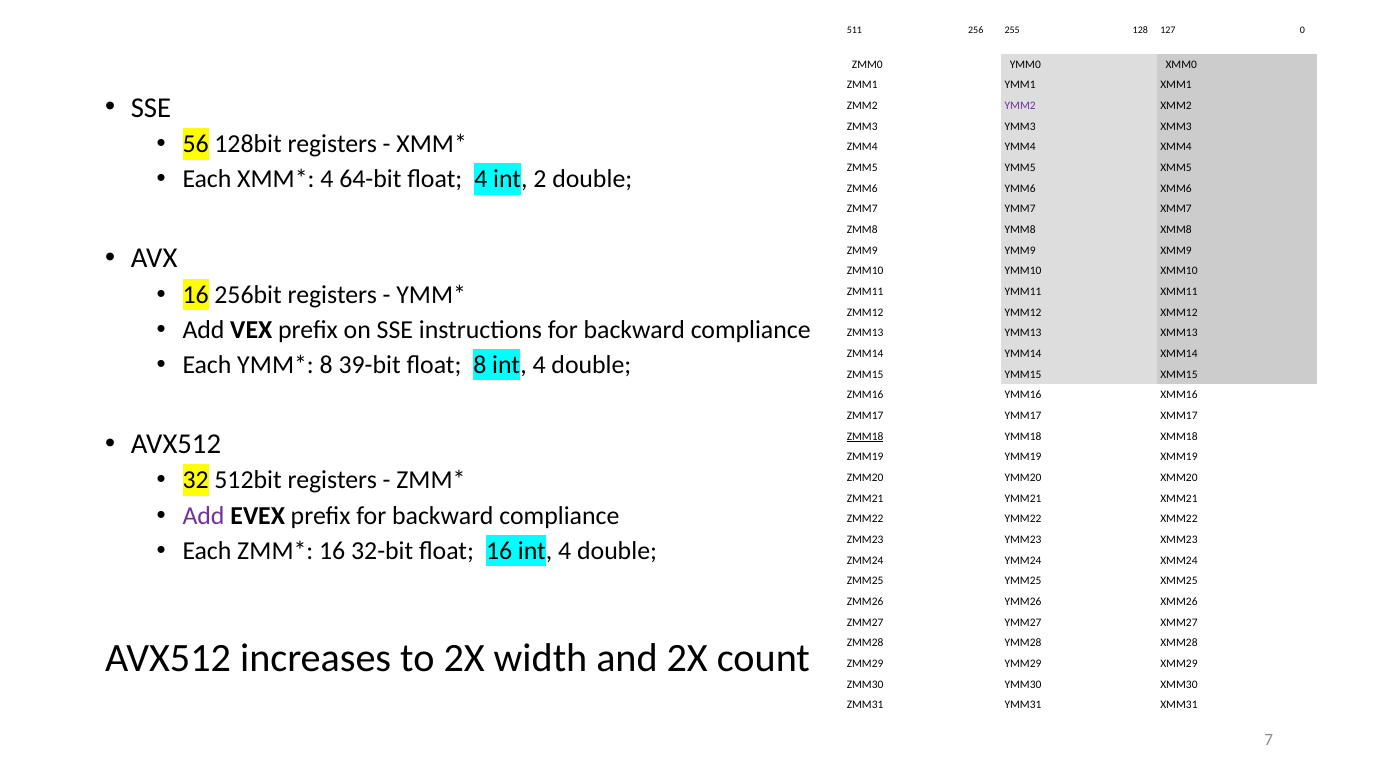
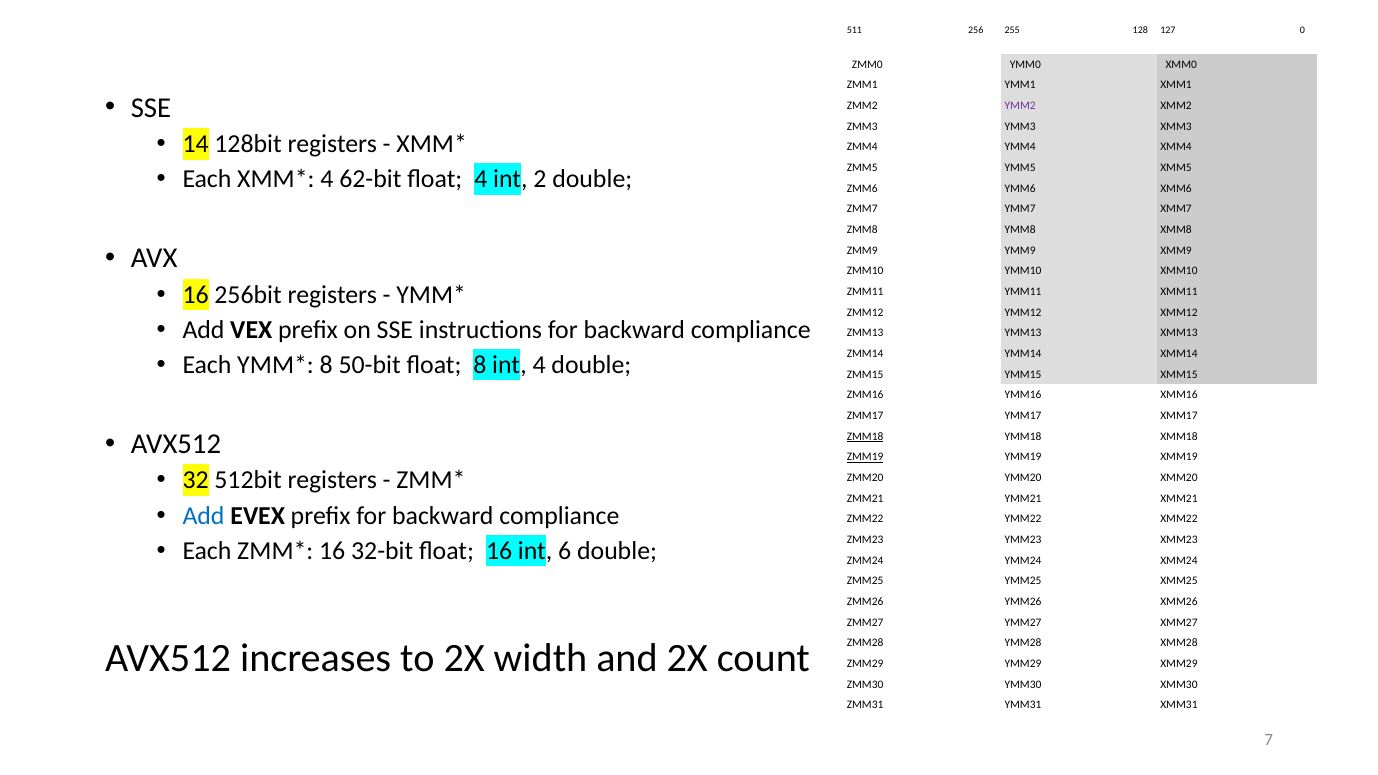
56: 56 -> 14 (196, 144)
64-bit: 64-bit -> 62-bit (370, 179)
39-bit: 39-bit -> 50-bit (370, 365)
ZMM19 underline: none -> present (865, 457)
Add colour: purple -> blue (204, 516)
16 int 4: 4 -> 6 (565, 551)
